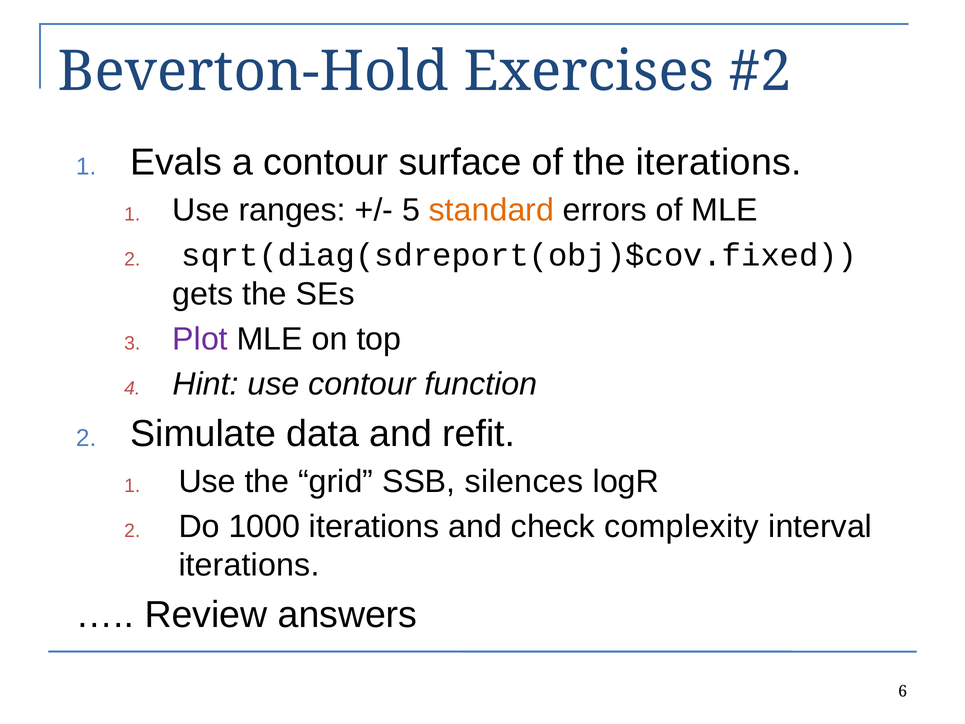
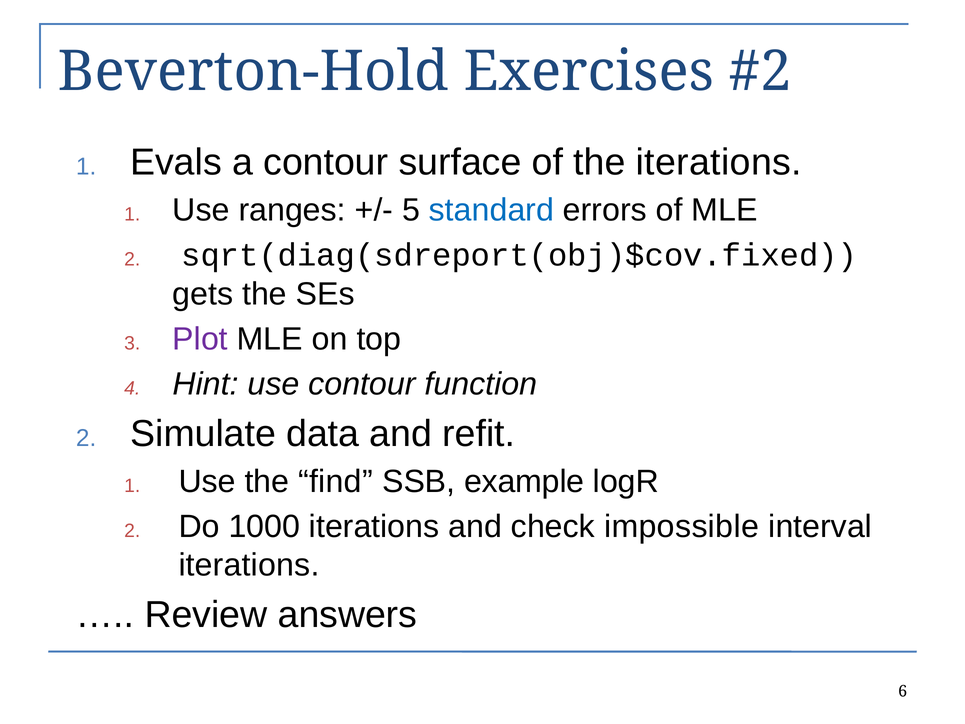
standard colour: orange -> blue (491, 210)
grid: grid -> find (336, 481)
silences: silences -> example (524, 481)
complexity: complexity -> impossible (682, 526)
